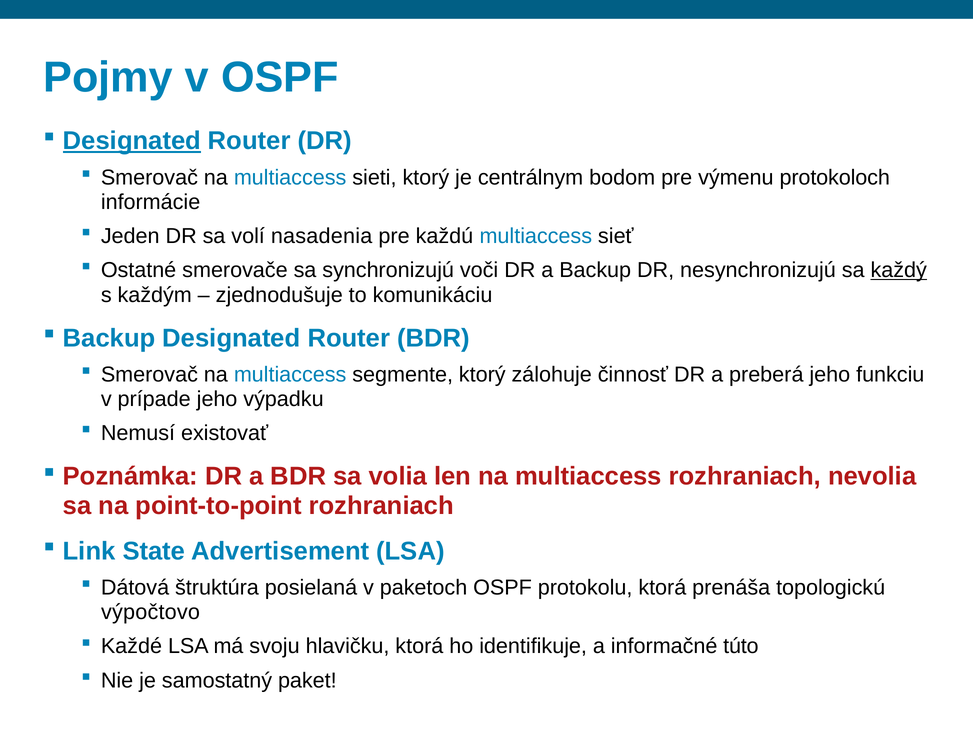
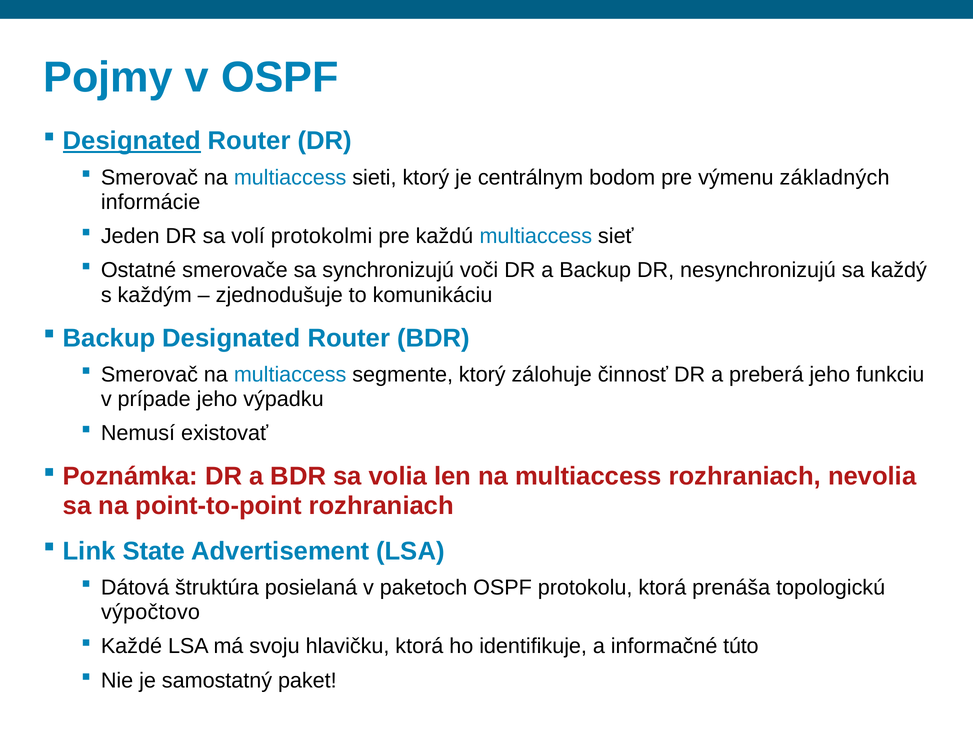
protokoloch: protokoloch -> základných (835, 177)
nasadenia: nasadenia -> protokolmi (322, 236)
každý underline: present -> none (899, 270)
